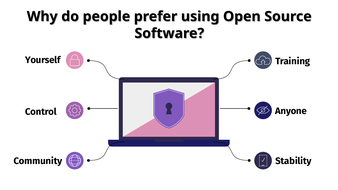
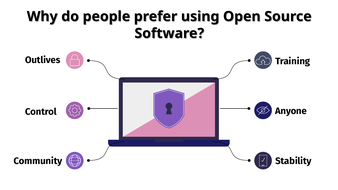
Yourself: Yourself -> Outlives (43, 60)
